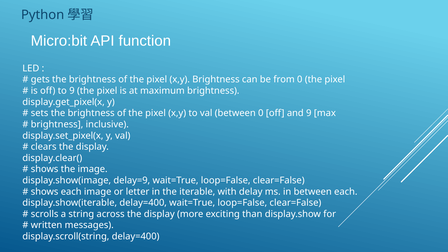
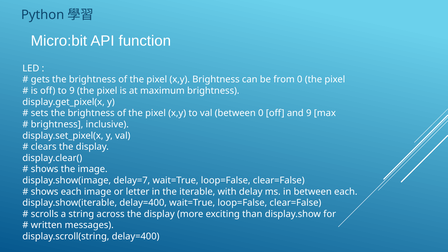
delay=9: delay=9 -> delay=7 (132, 180)
